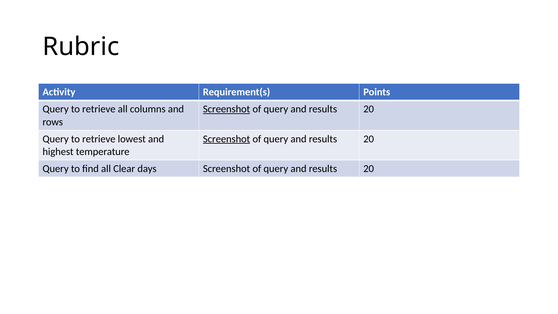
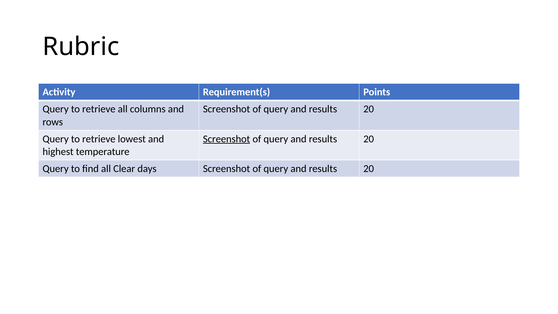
Screenshot underline: present -> none (227, 109)
